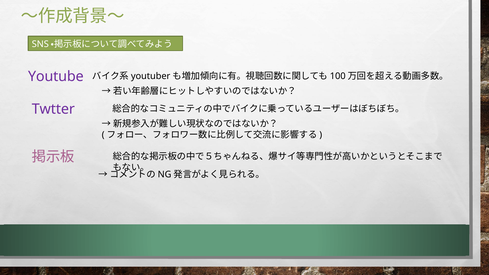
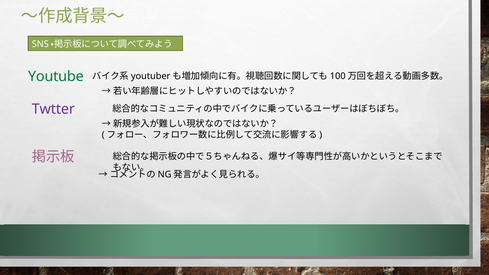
Youtube colour: purple -> green (56, 77)
